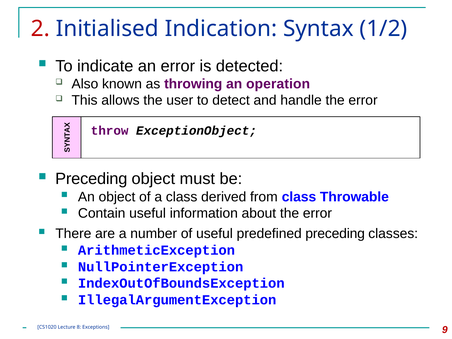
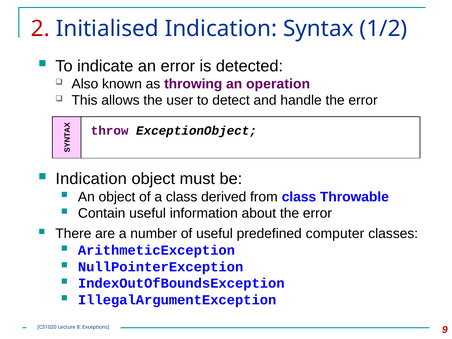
Preceding: Preceding -> Indication (91, 179)
predefined preceding: preceding -> computer (335, 234)
